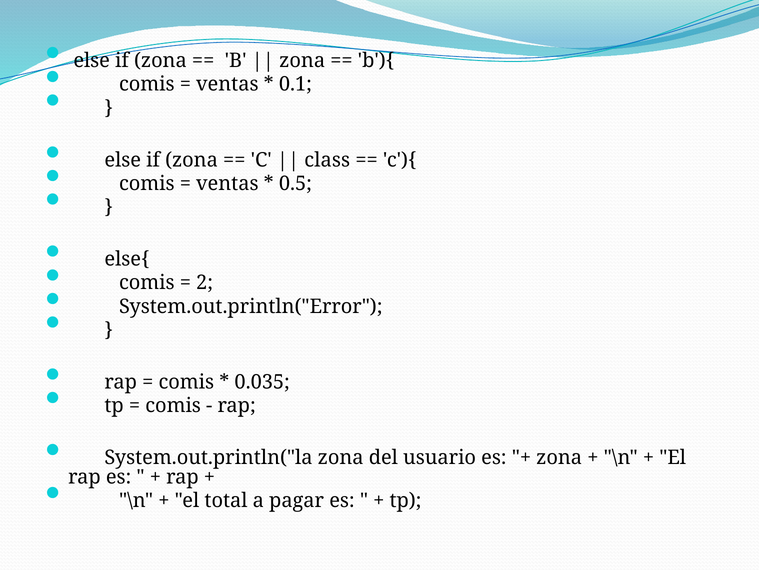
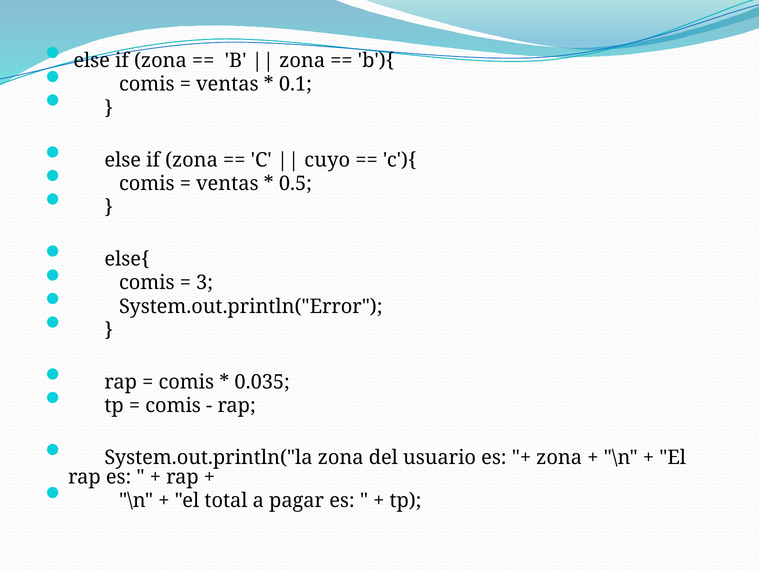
class: class -> cuyo (327, 160)
2: 2 -> 3 (205, 282)
